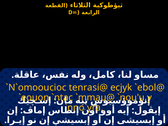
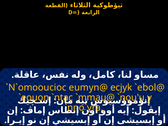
tenrasi@: tenrasi@ -> eumyn@ (88, 87)
